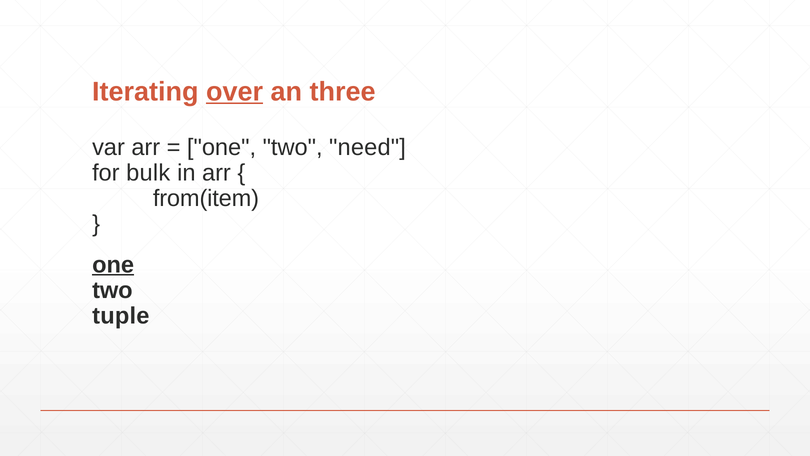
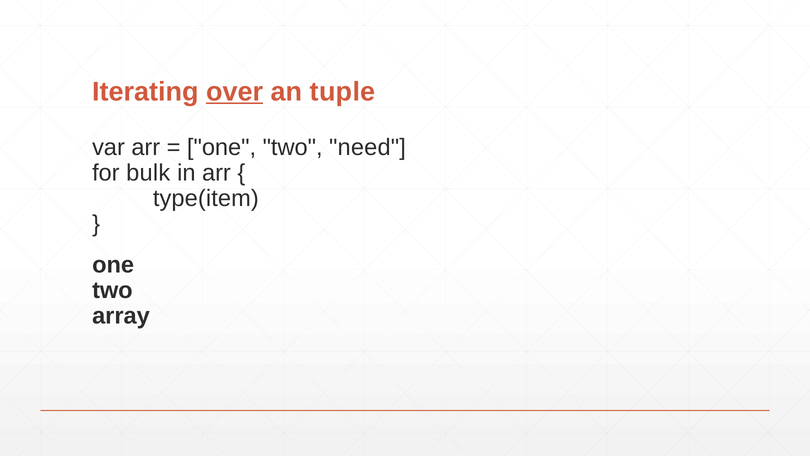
three: three -> tuple (343, 92)
from(item: from(item -> type(item (206, 198)
one underline: present -> none (113, 265)
tuple: tuple -> array (121, 316)
